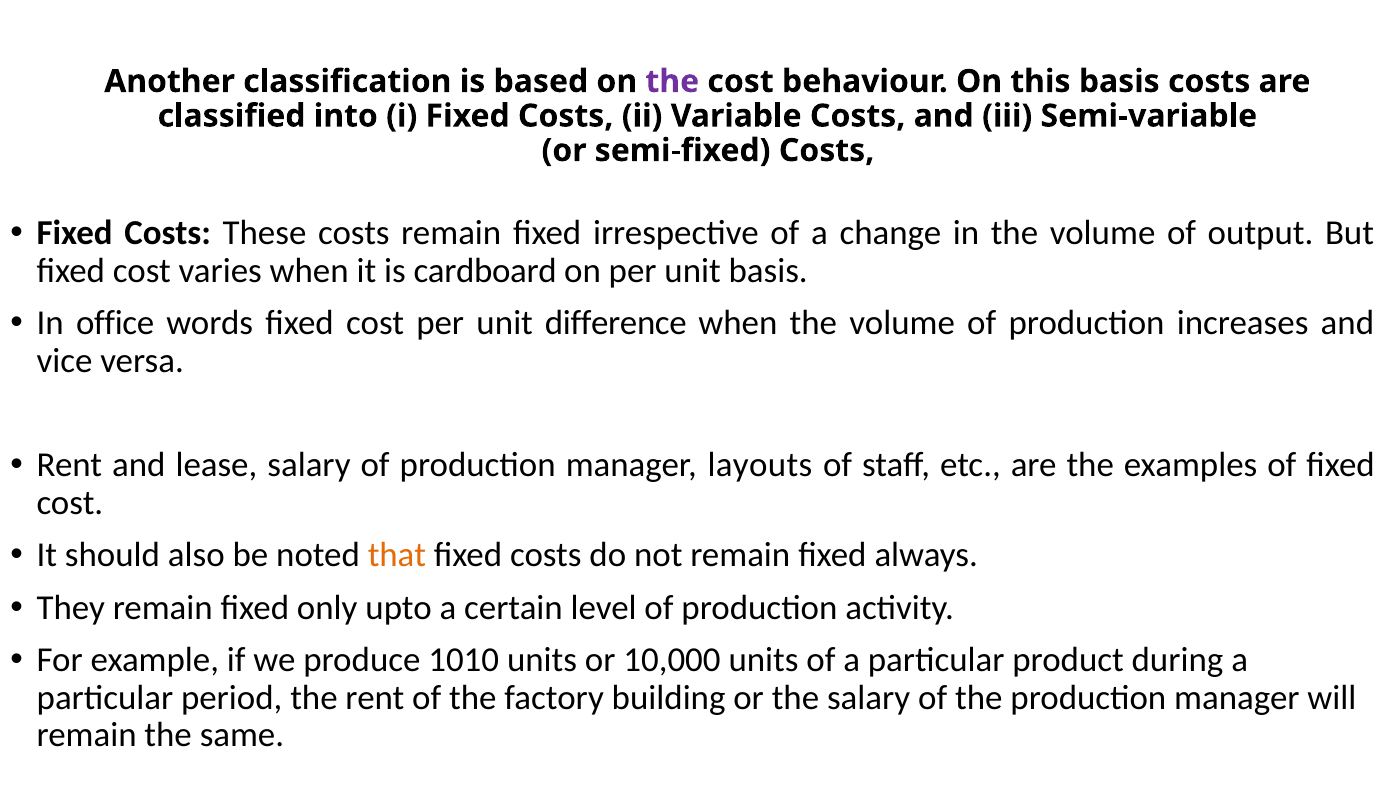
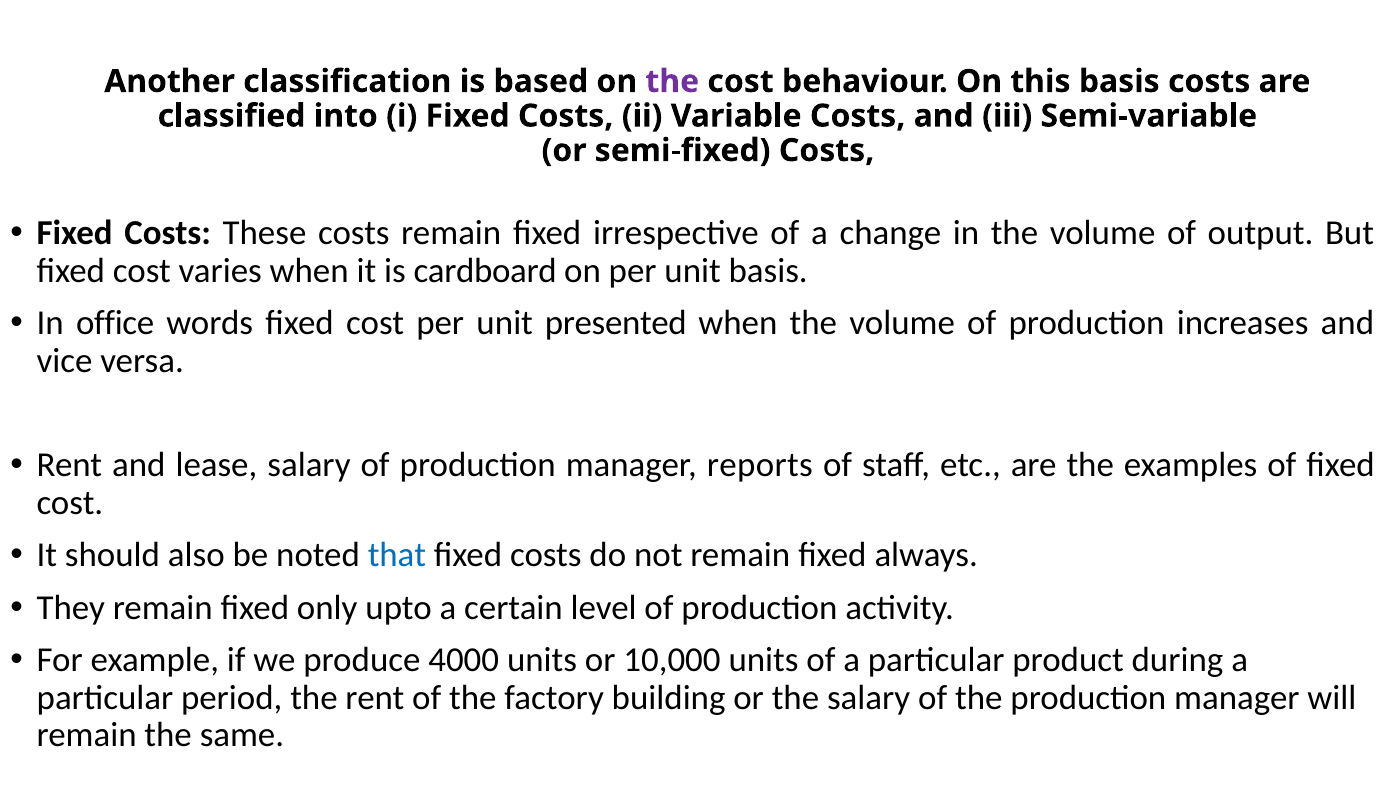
difference: difference -> presented (616, 323)
layouts: layouts -> reports (760, 465)
that colour: orange -> blue (397, 555)
1010: 1010 -> 4000 (464, 660)
